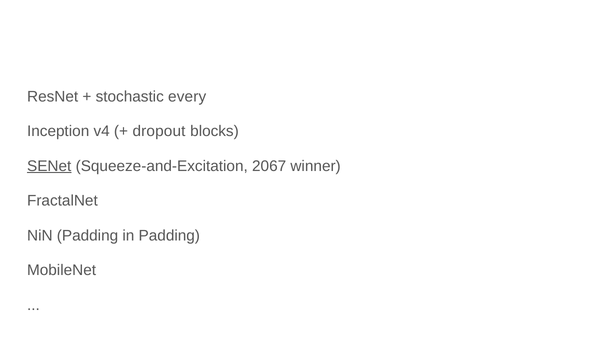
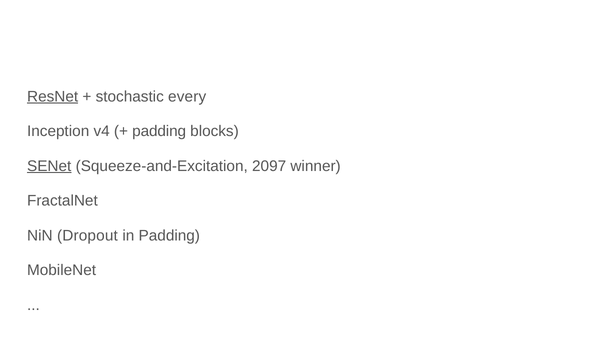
ResNet underline: none -> present (53, 97)
dropout: dropout -> padding (159, 131)
2067: 2067 -> 2097 (269, 166)
NiN Padding: Padding -> Dropout (87, 236)
